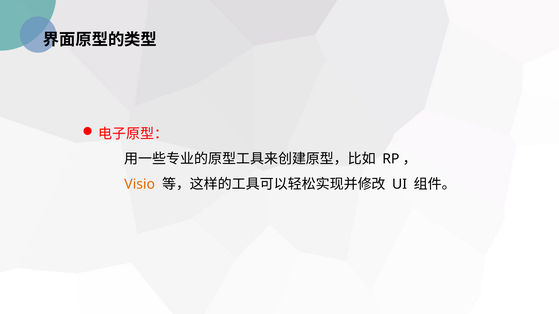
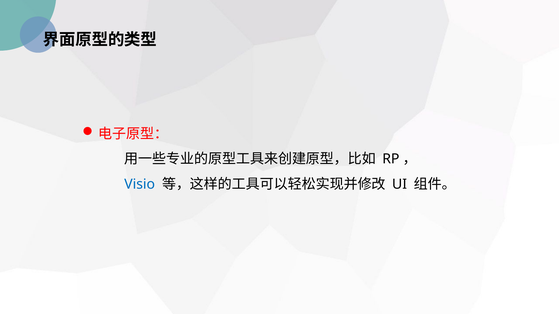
Visio colour: orange -> blue (140, 184)
